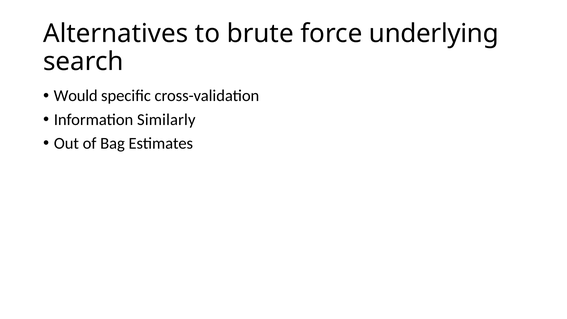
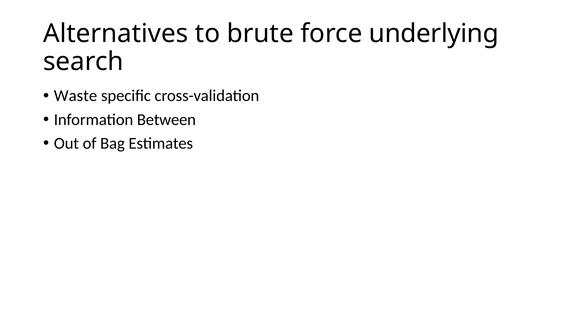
Would: Would -> Waste (76, 96)
Similarly: Similarly -> Between (166, 120)
